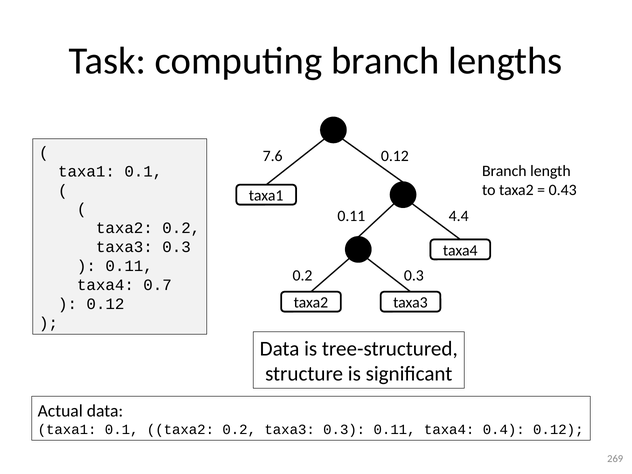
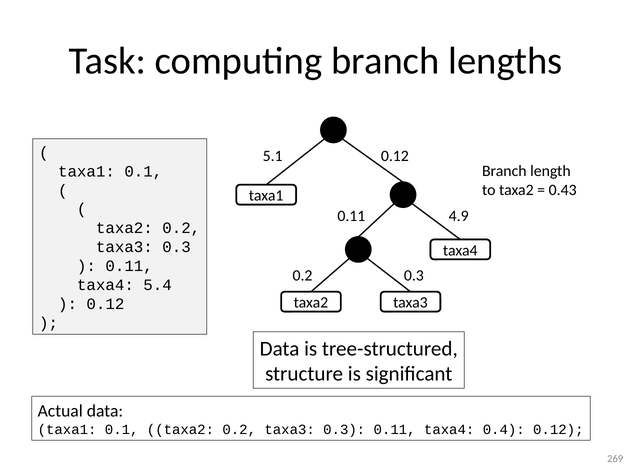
7.6: 7.6 -> 5.1 (273, 156)
4.4: 4.4 -> 4.9 (459, 216)
0.7: 0.7 -> 5.4 (158, 285)
